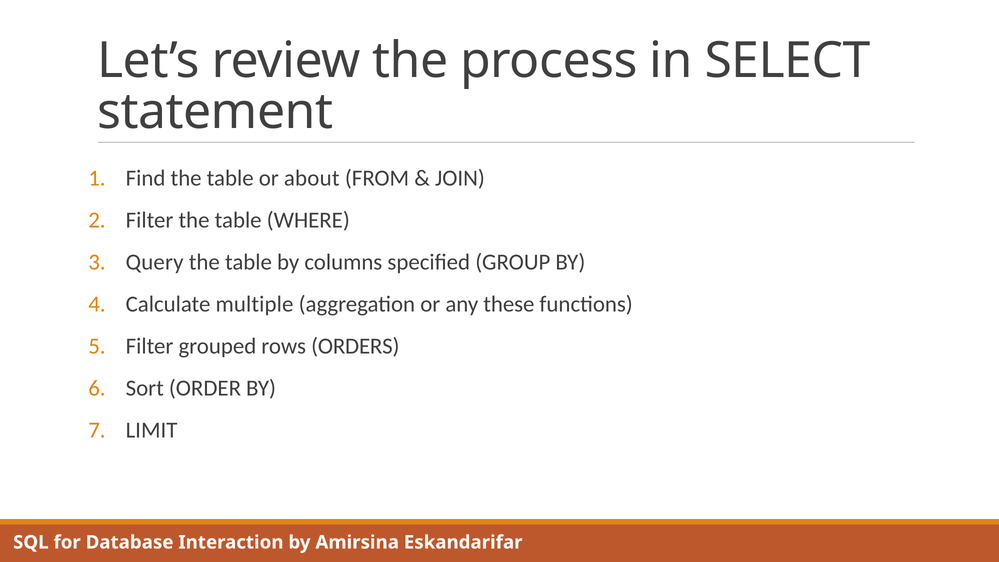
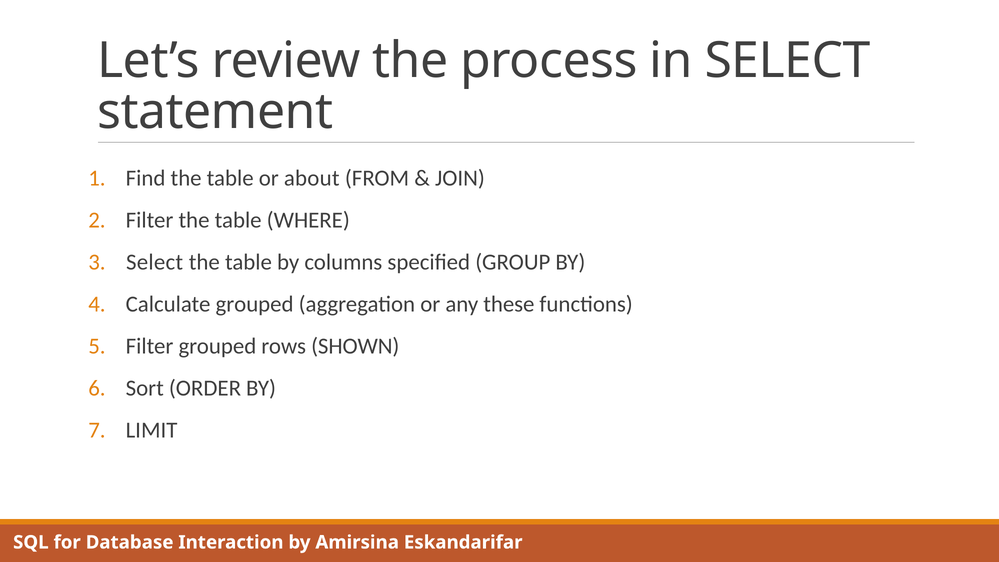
Query: Query -> Select (155, 262)
Calculate multiple: multiple -> grouped (255, 304)
ORDERS: ORDERS -> SHOWN (355, 346)
